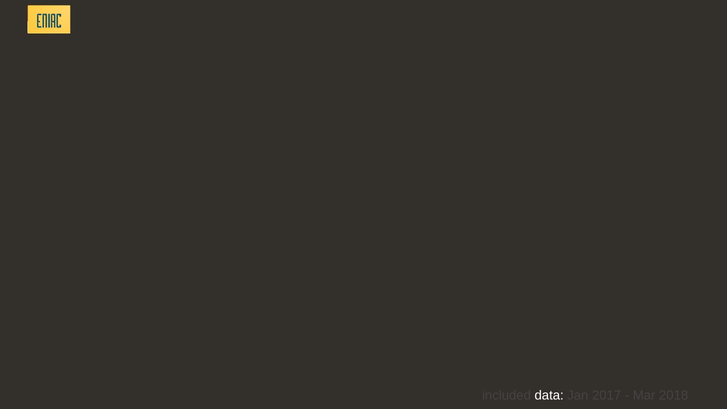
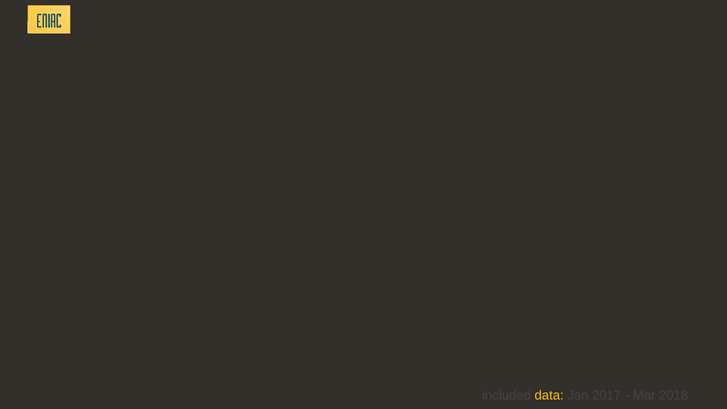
data colour: white -> yellow (549, 395)
